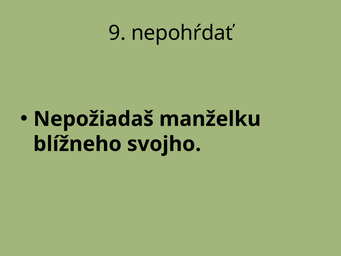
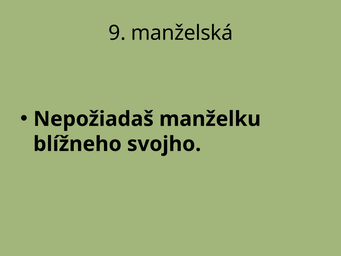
nepohŕdať: nepohŕdať -> manželská (182, 33)
